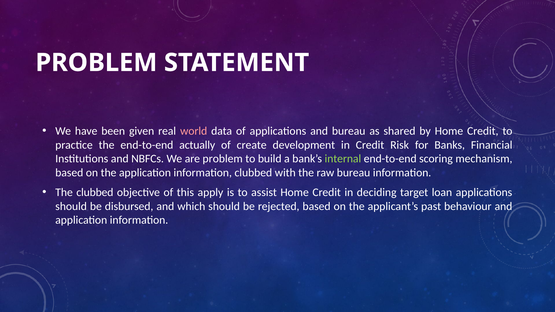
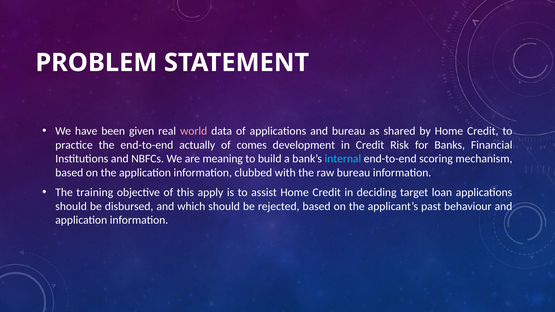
create: create -> comes (252, 145)
are problem: problem -> meaning (223, 159)
internal colour: light green -> light blue (343, 159)
The clubbed: clubbed -> training (95, 193)
